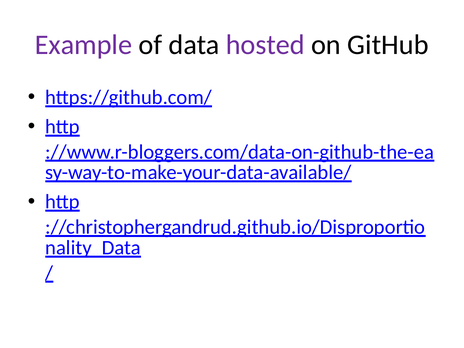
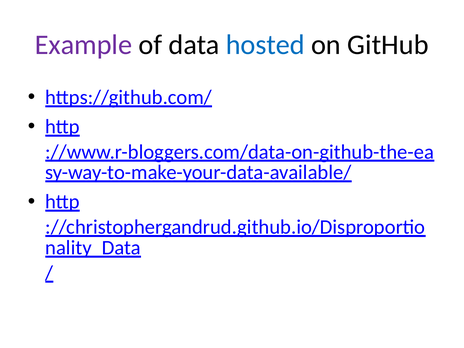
hosted colour: purple -> blue (265, 45)
